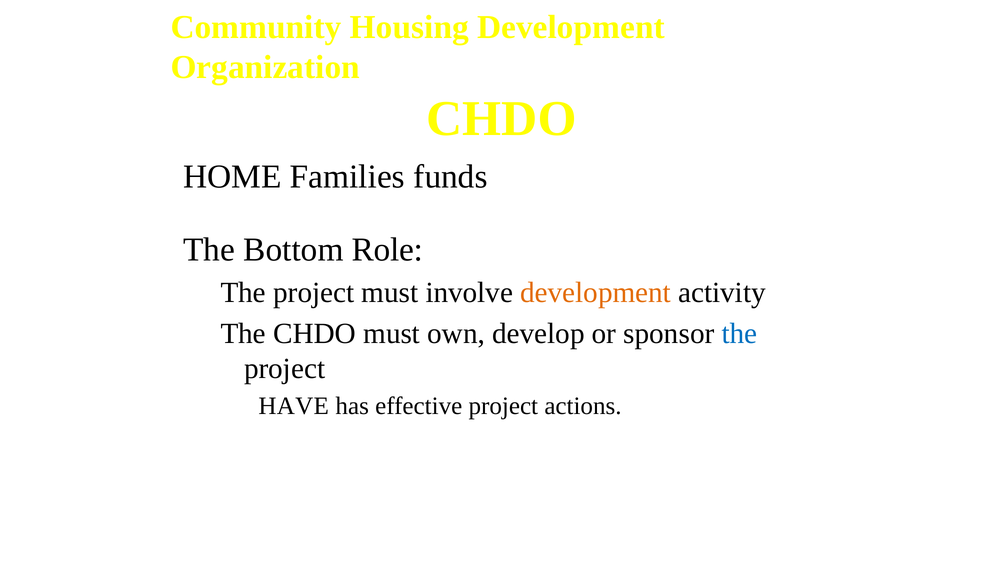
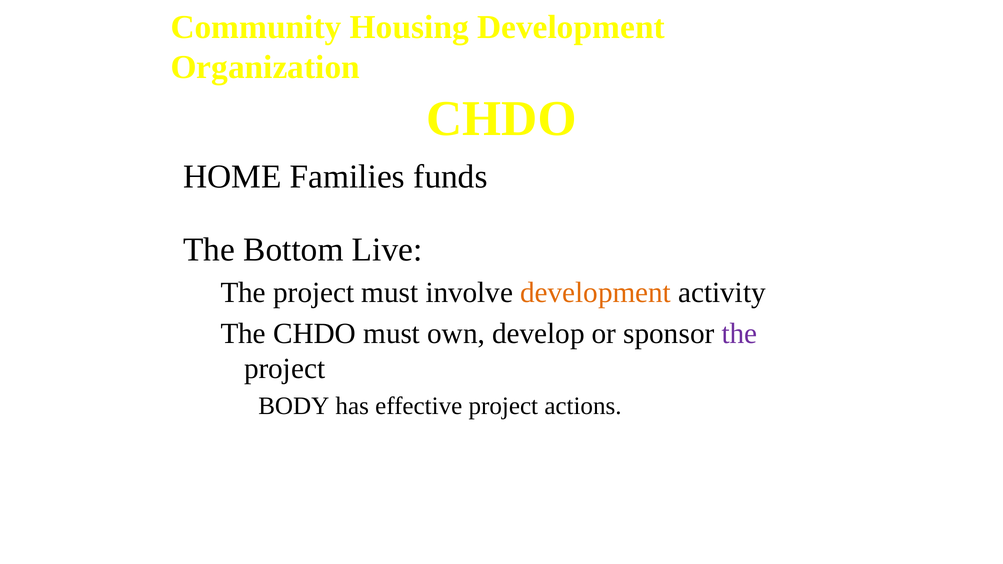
Role: Role -> Live (387, 250)
the colour: blue -> purple (739, 334)
HAVE: HAVE -> BODY (294, 406)
